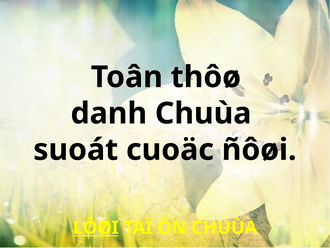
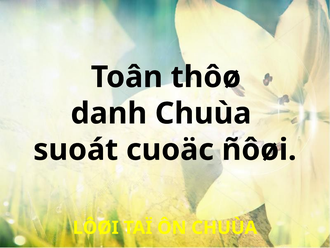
LÔØI underline: present -> none (96, 227)
